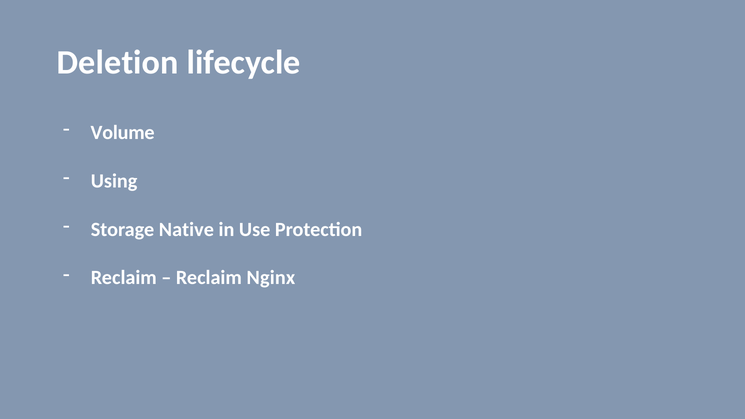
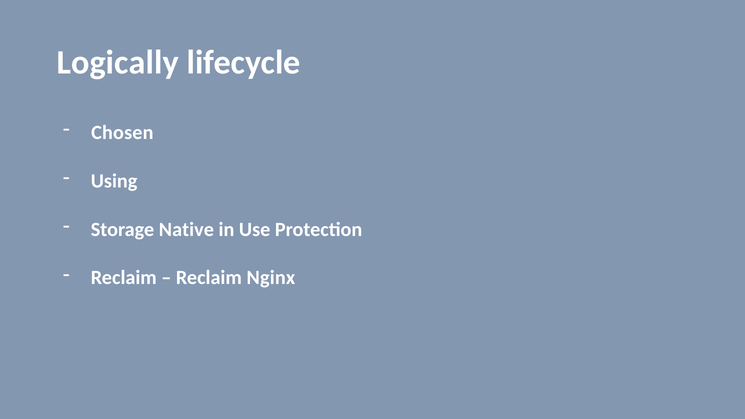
Deletion: Deletion -> Logically (118, 63)
Volume: Volume -> Chosen (122, 133)
